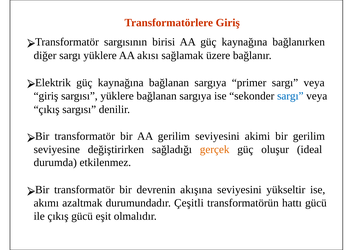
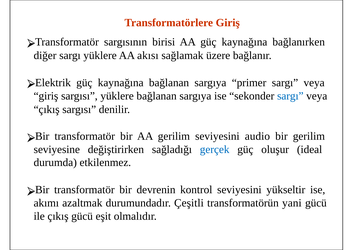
akimi: akimi -> audio (257, 136)
gerçek colour: orange -> blue (215, 149)
akışına: akışına -> kontrol (196, 189)
hattı: hattı -> yani (292, 203)
